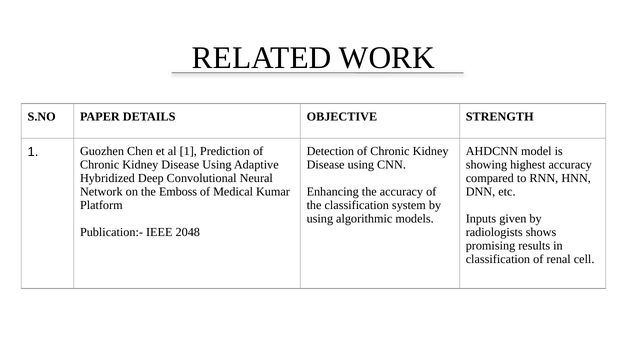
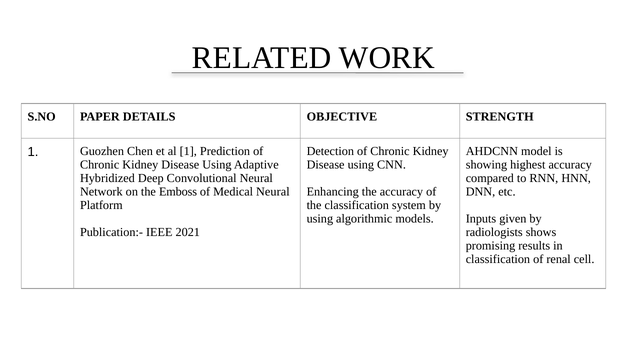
Medical Kumar: Kumar -> Neural (273, 192)
2048: 2048 -> 2021 (188, 232)
